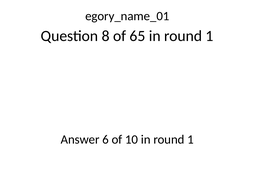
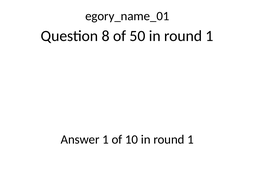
65: 65 -> 50 (137, 36)
Answer 6: 6 -> 1 (106, 140)
